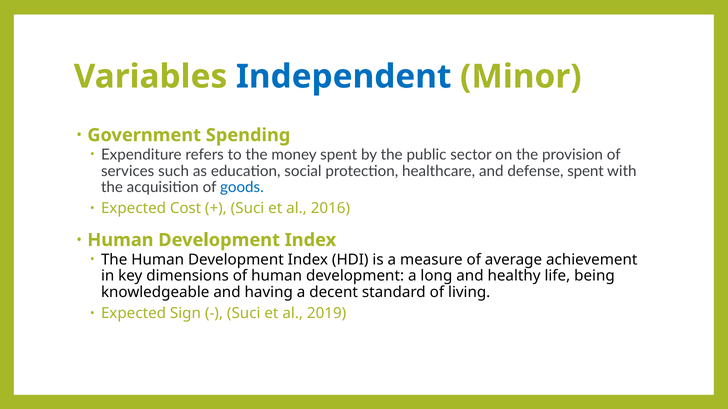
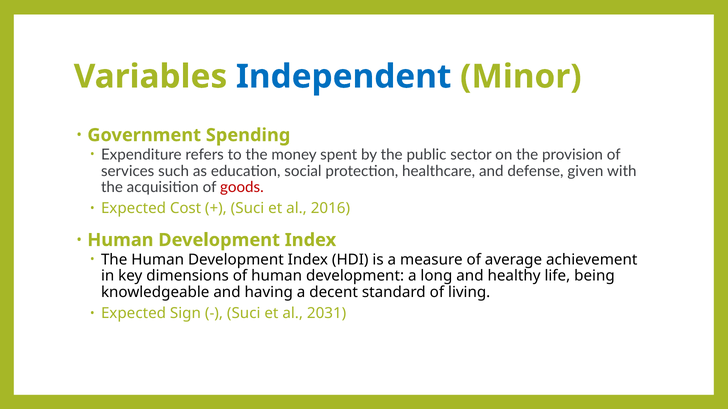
defense spent: spent -> given (585, 171)
goods colour: blue -> red (242, 188)
2019: 2019 -> 2031 (327, 314)
